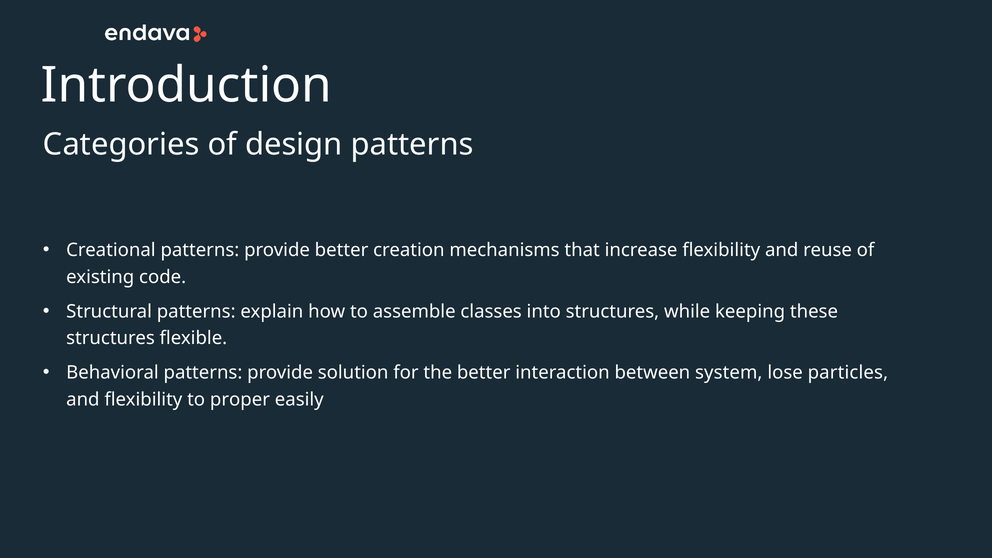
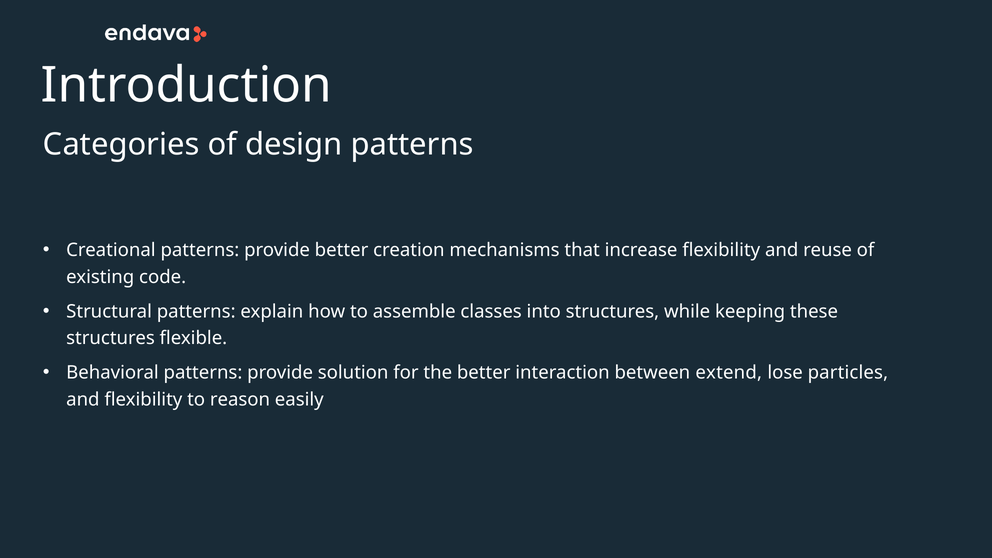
system: system -> extend (729, 373)
proper: proper -> reason (240, 399)
